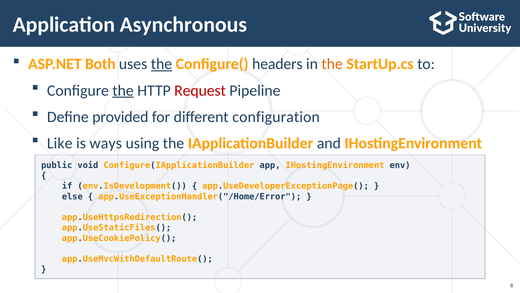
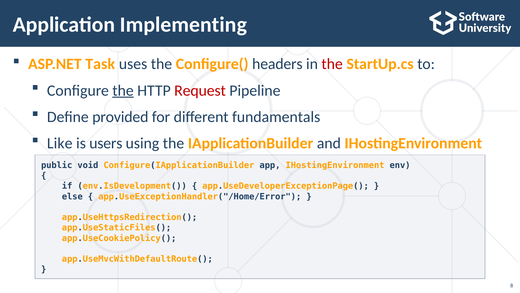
Asynchronous: Asynchronous -> Implementing (183, 25)
Both: Both -> Task (100, 64)
the underline: present -> none (161, 64)
the colour: orange -> red (332, 64)
configuration: configuration -> fundamentals (276, 117)
ways: ways -> users (106, 143)
